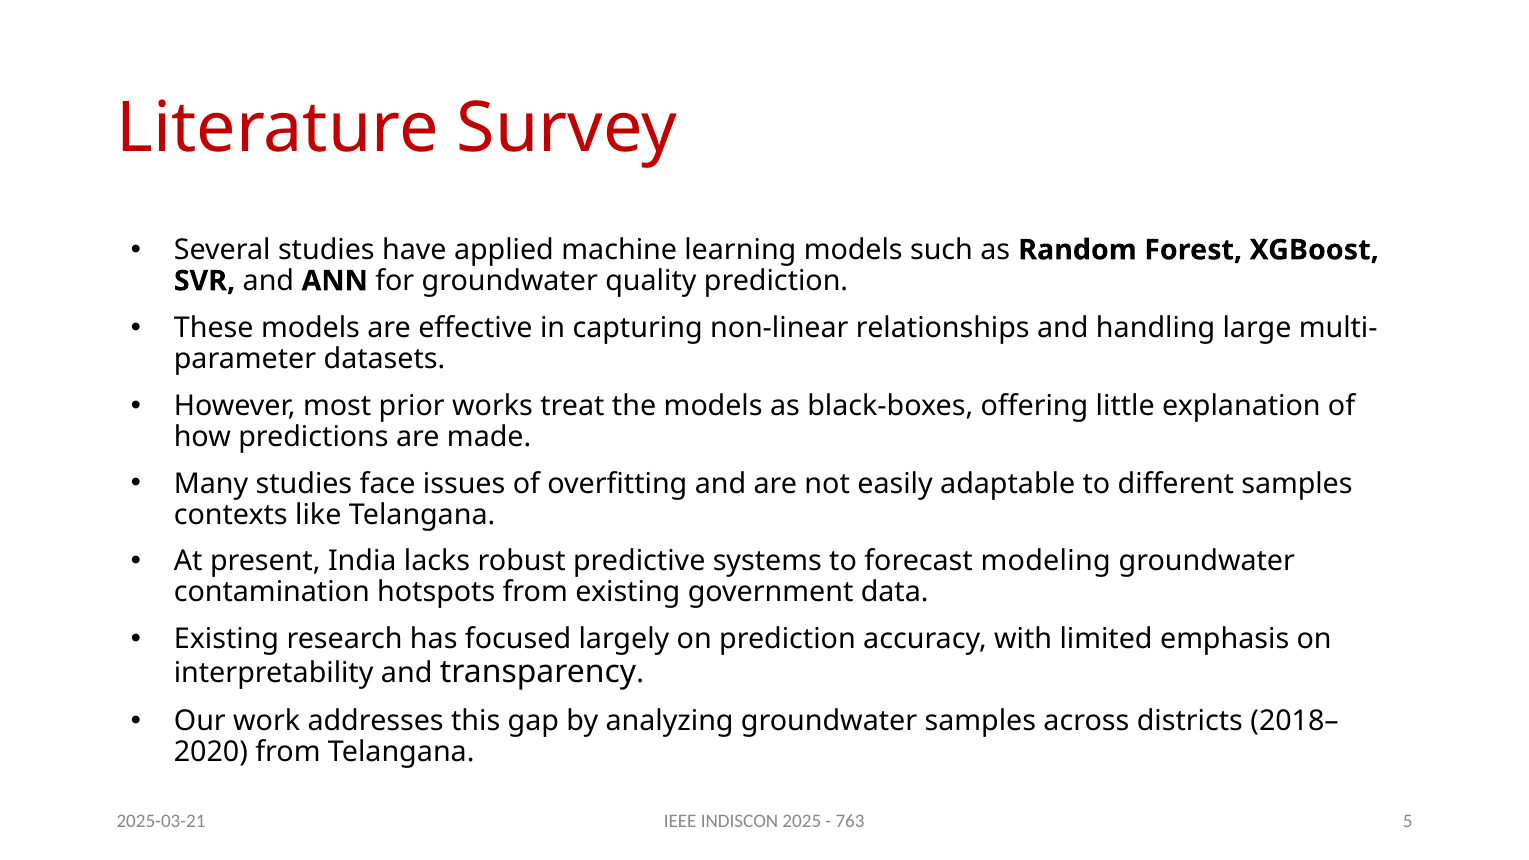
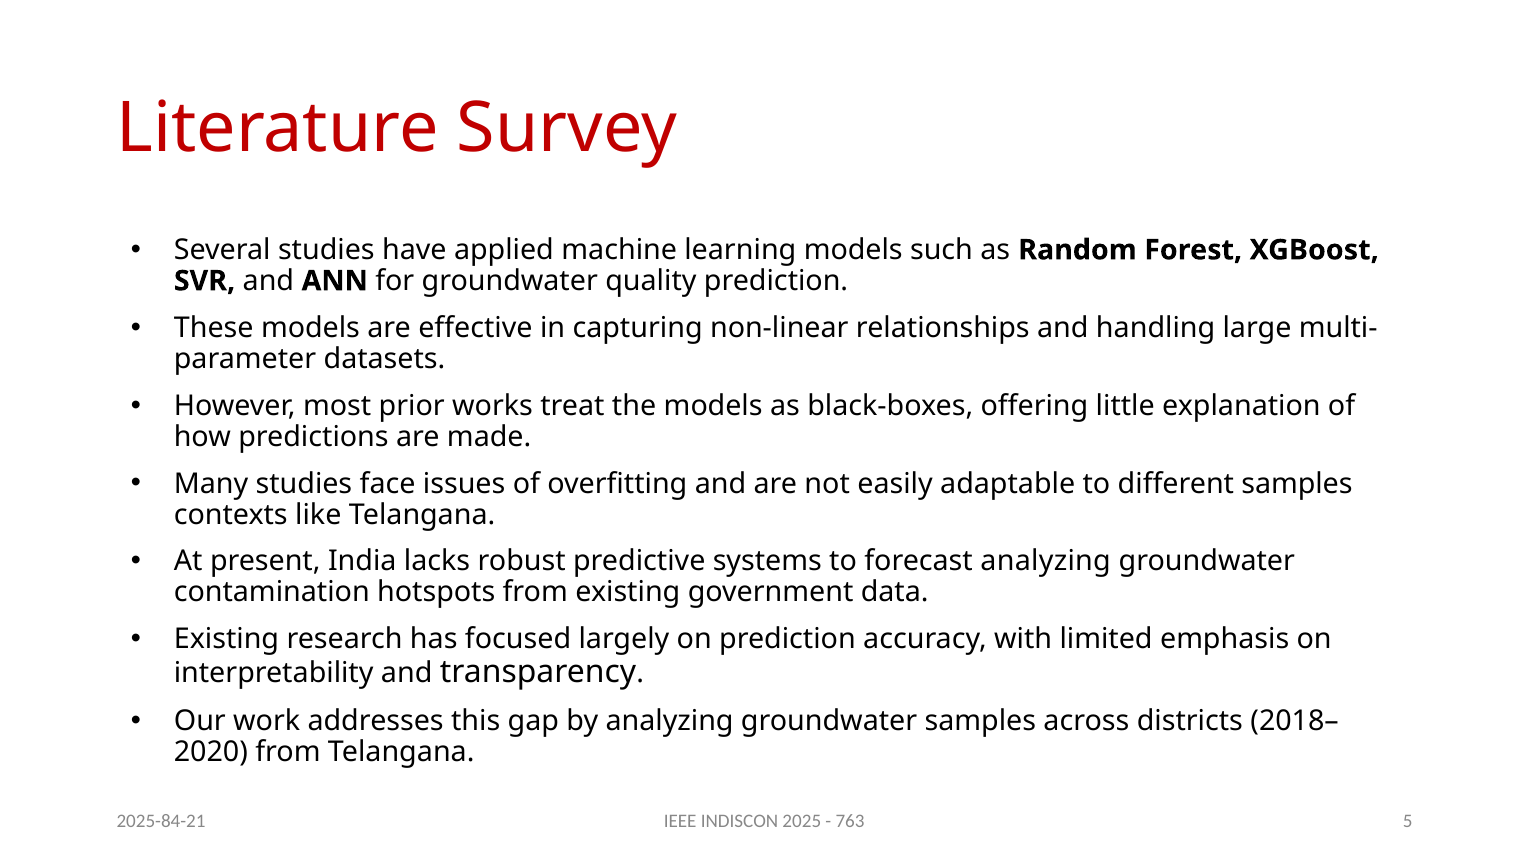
forecast modeling: modeling -> analyzing (1046, 562)
2025-03-21: 2025-03-21 -> 2025-84-21 (161, 821)
